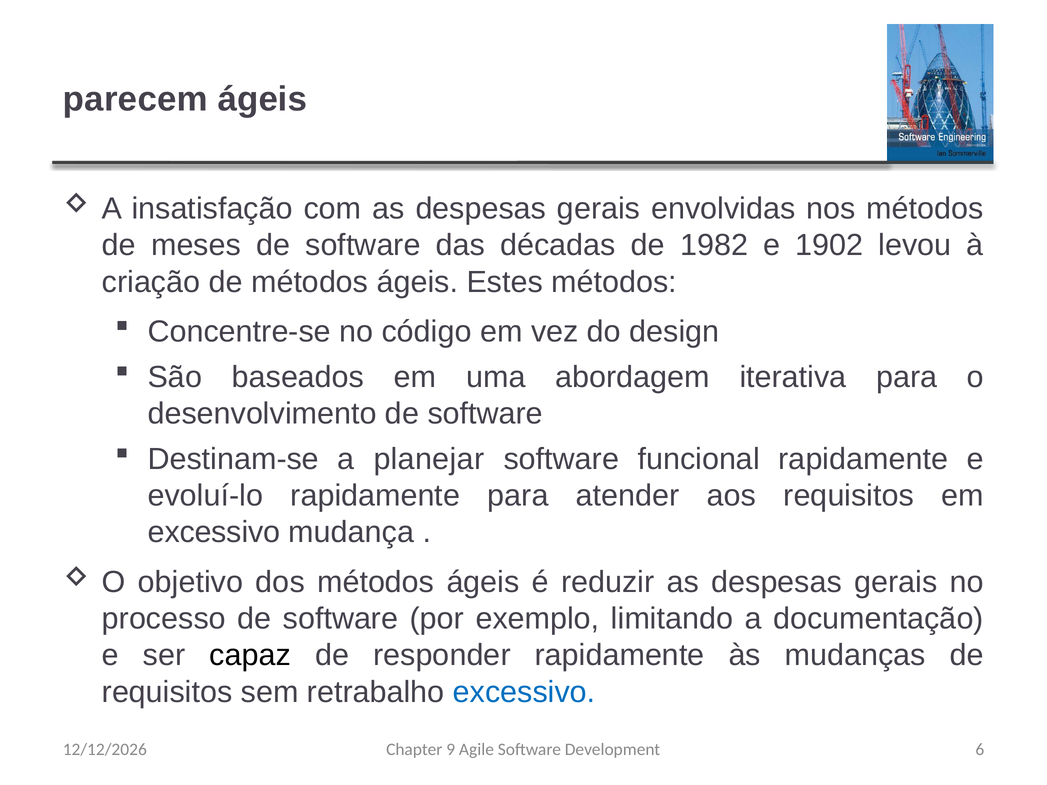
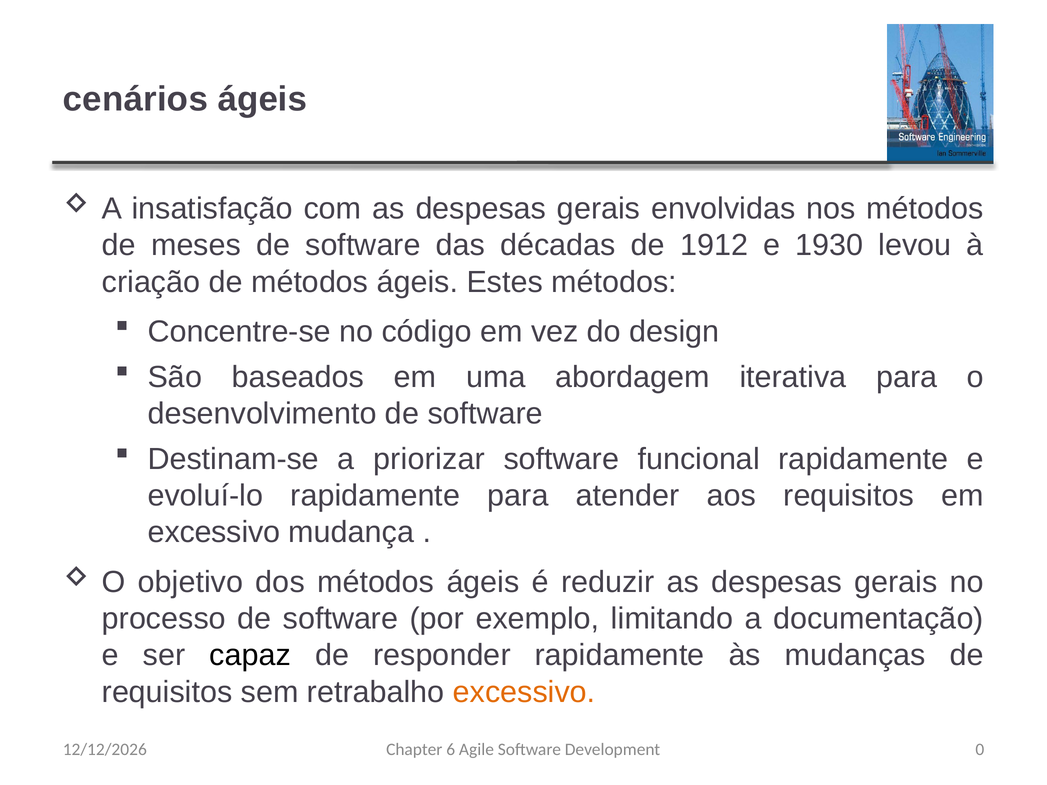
parecem: parecem -> cenários (135, 99)
1982: 1982 -> 1912 (714, 245)
1902: 1902 -> 1930 (829, 245)
planejar: planejar -> priorizar (429, 459)
excessivo colour: blue -> orange (524, 692)
9: 9 -> 6 (451, 750)
6: 6 -> 0 (980, 750)
